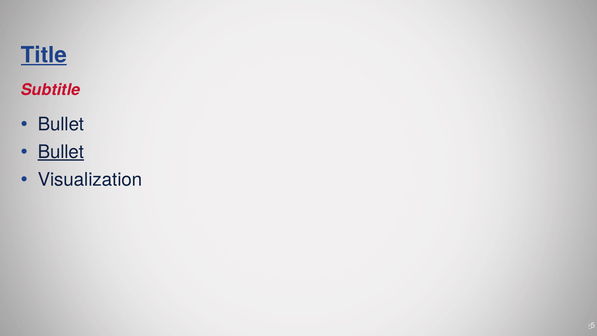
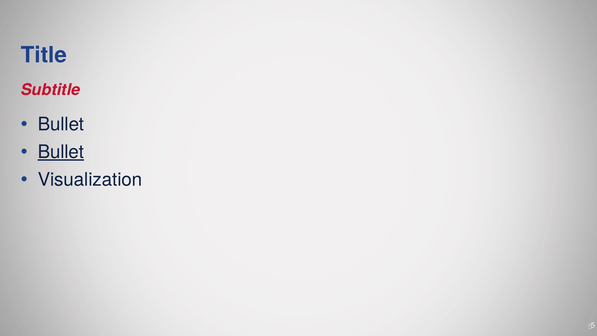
Title underline: present -> none (44, 55)
